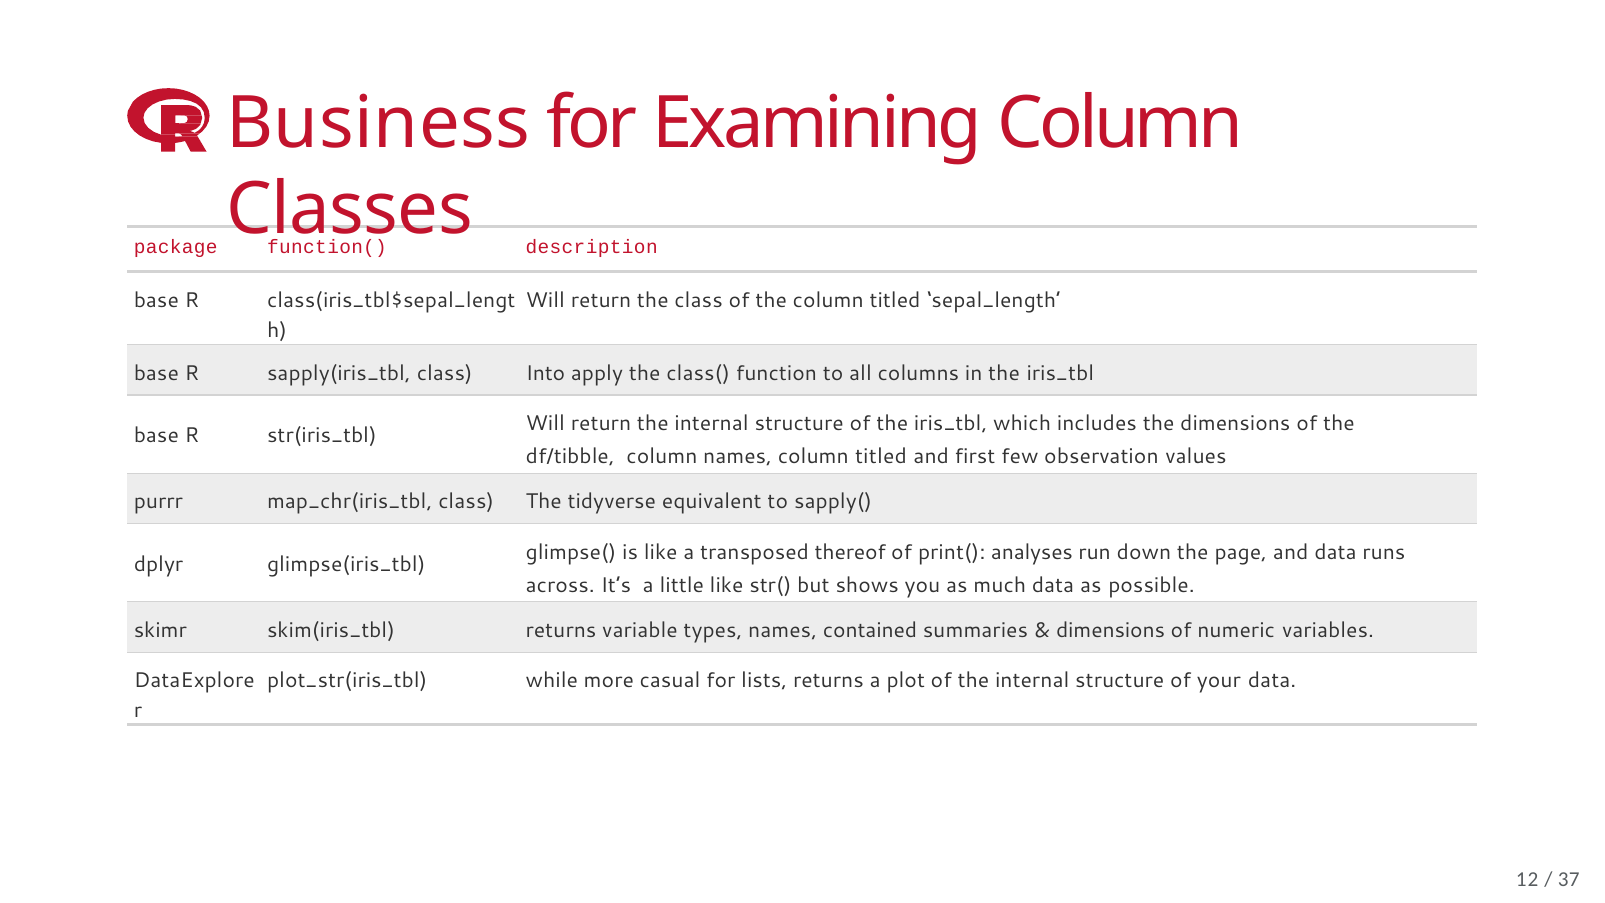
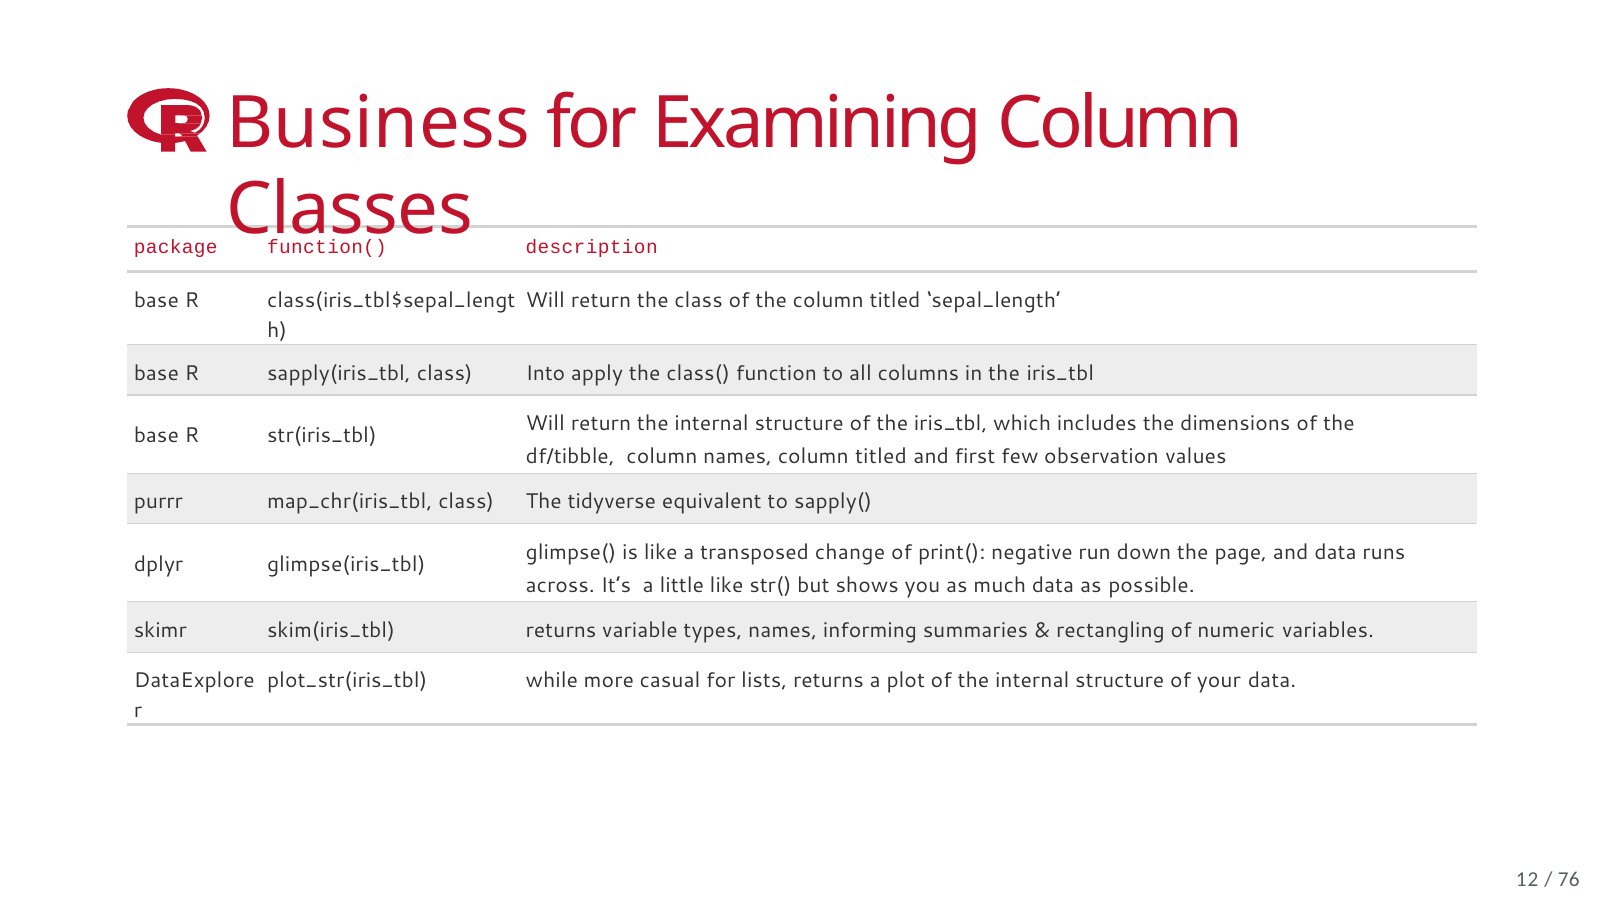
thereof: thereof -> change (850, 553)
analyses: analyses -> negative (1032, 553)
contained: contained -> informing (870, 631)
dimensions: dimensions -> rectangling (1111, 631)
37: 37 -> 76 (1569, 880)
